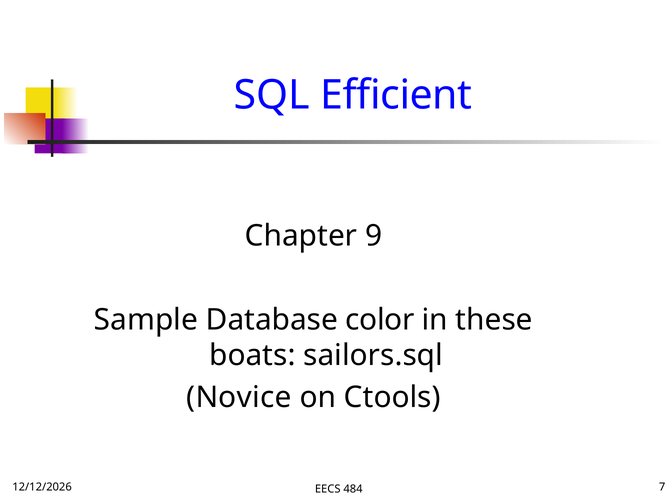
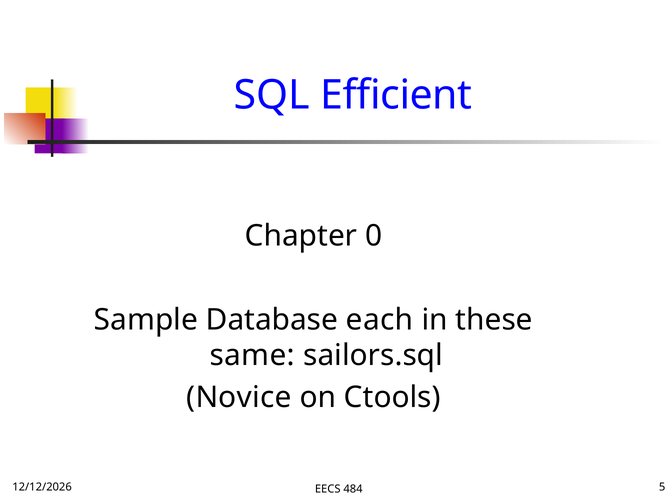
9: 9 -> 0 (374, 236)
color: color -> each (380, 320)
boats: boats -> same (252, 356)
7: 7 -> 5 (662, 487)
